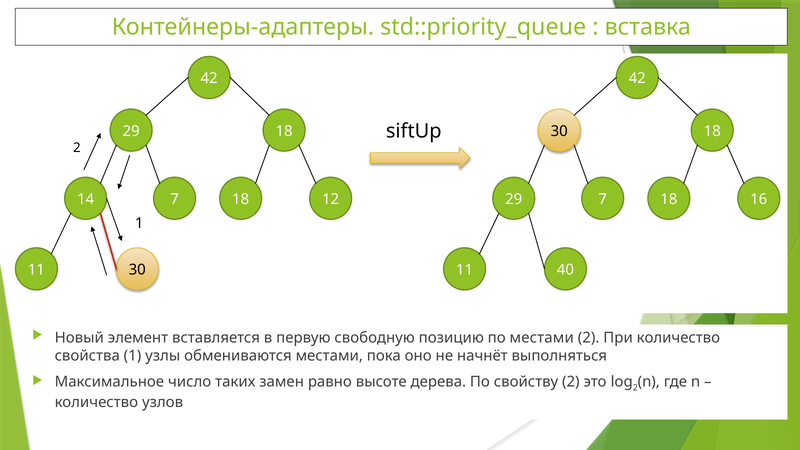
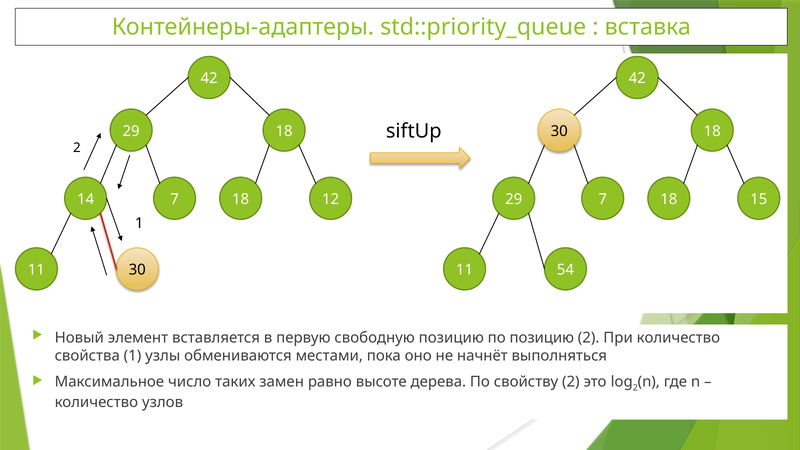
16: 16 -> 15 (759, 199)
40: 40 -> 54 (565, 270)
по местами: местами -> позицию (542, 338)
